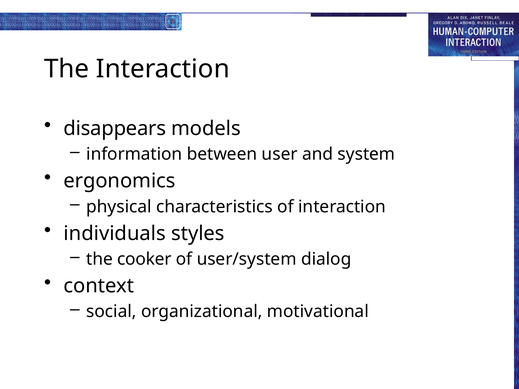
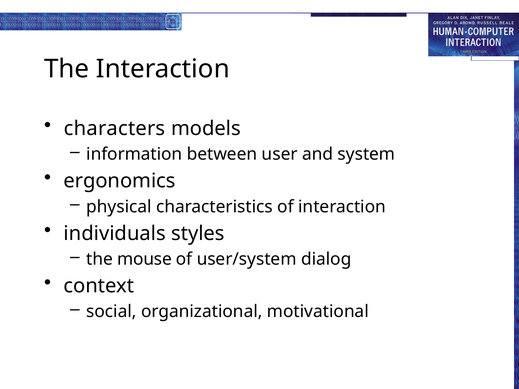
disappears: disappears -> characters (115, 129)
cooker: cooker -> mouse (144, 259)
